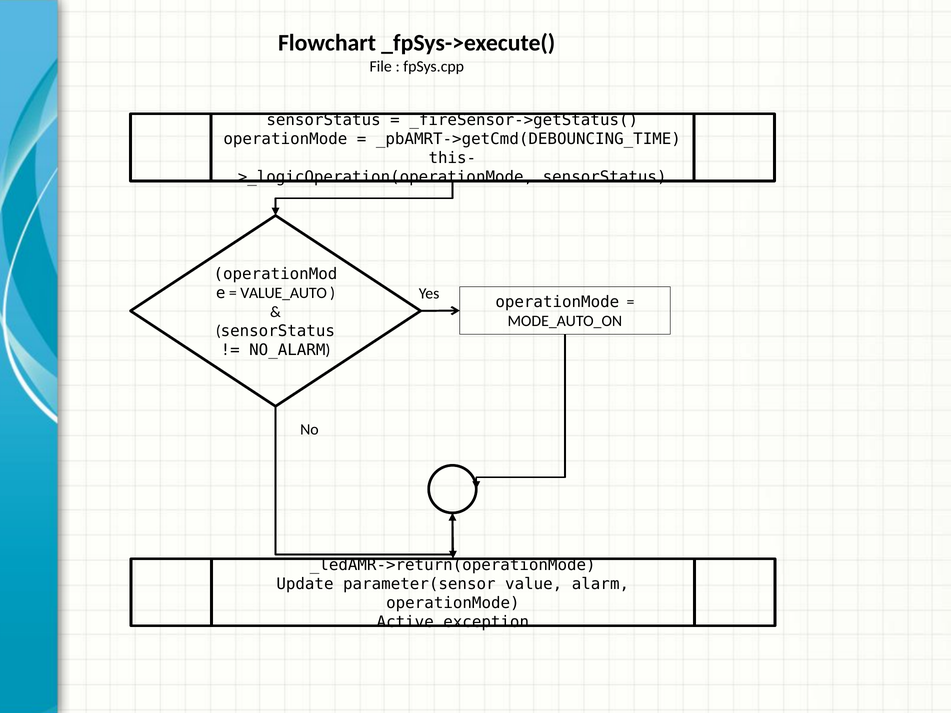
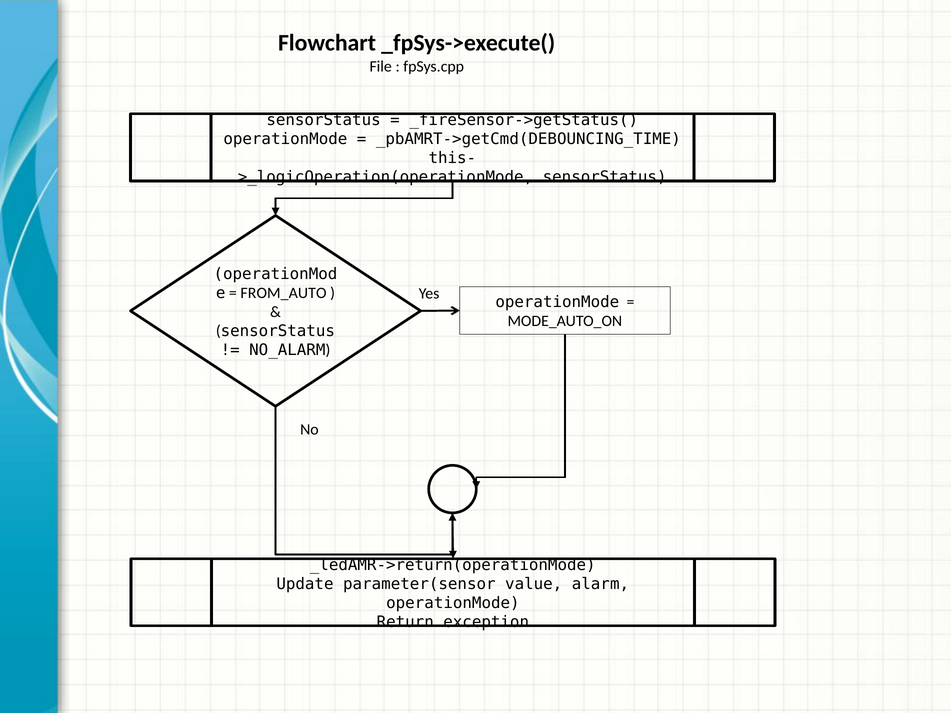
VALUE_AUTO: VALUE_AUTO -> FROM_AUTO (283, 293)
Active: Active -> Return (405, 622)
